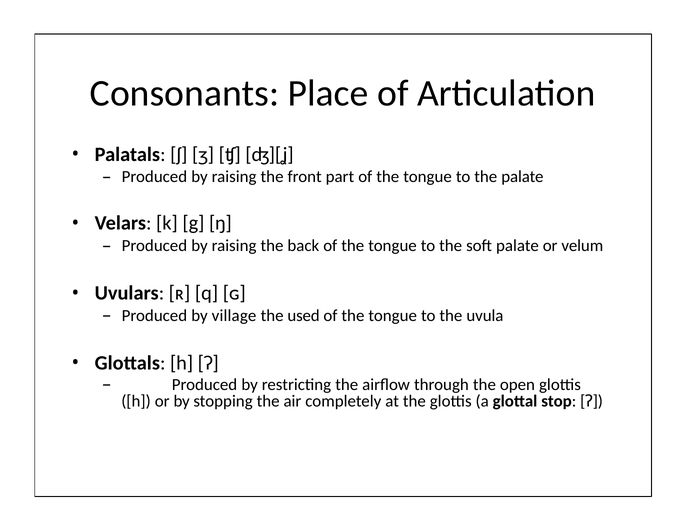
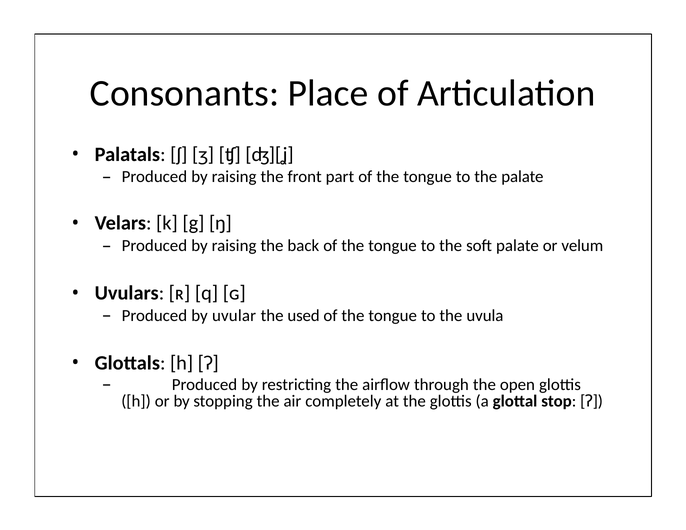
village: village -> uvular (234, 316)
